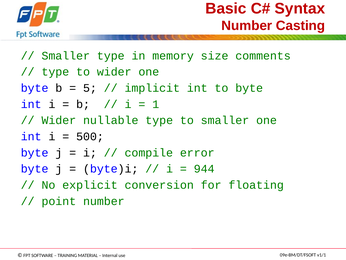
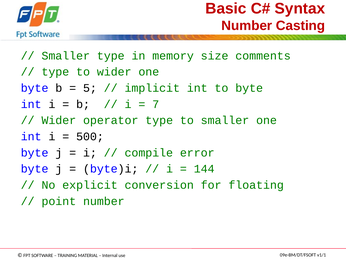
1: 1 -> 7 (156, 104)
nullable: nullable -> operator (111, 120)
944: 944 -> 144 (204, 169)
